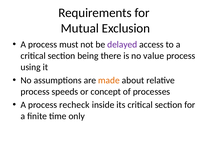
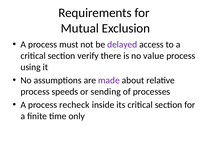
being: being -> verify (88, 56)
made colour: orange -> purple (109, 80)
concept: concept -> sending (106, 91)
